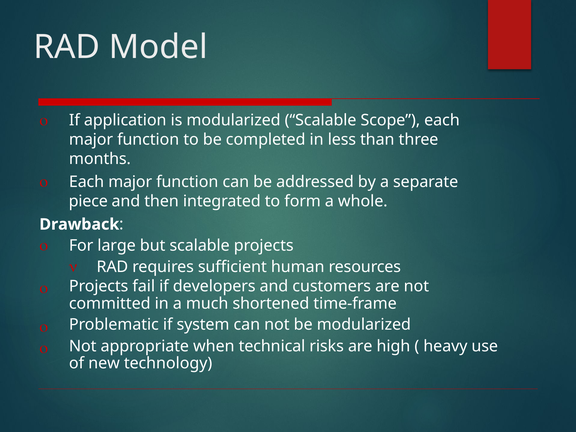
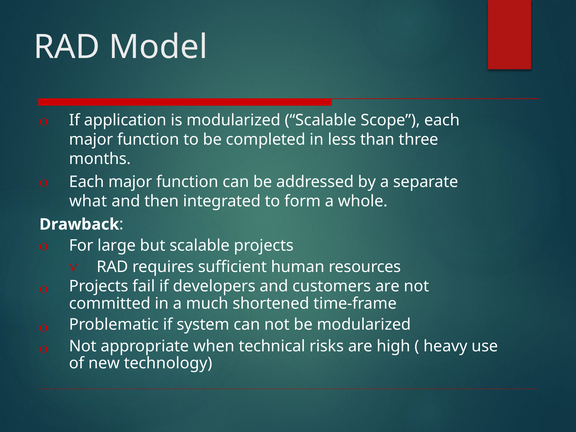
piece: piece -> what (88, 201)
